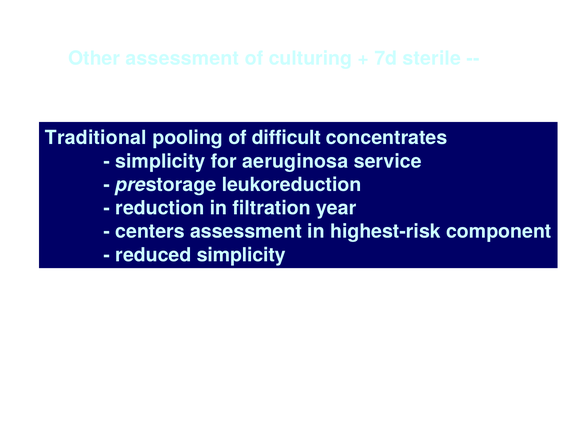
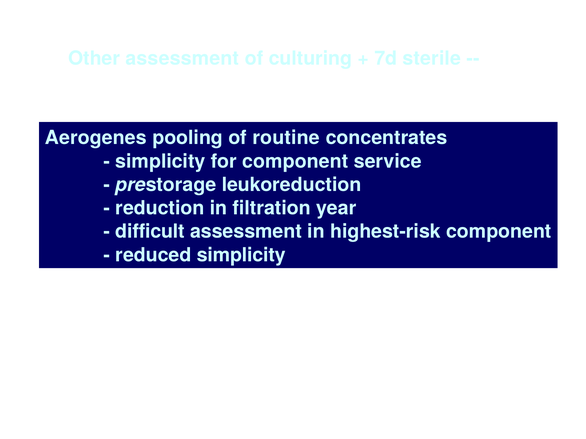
Traditional: Traditional -> Aerogenes (96, 138)
difficult: difficult -> routine (286, 138)
for aeruginosa: aeruginosa -> component (295, 161)
centers: centers -> difficult (150, 232)
